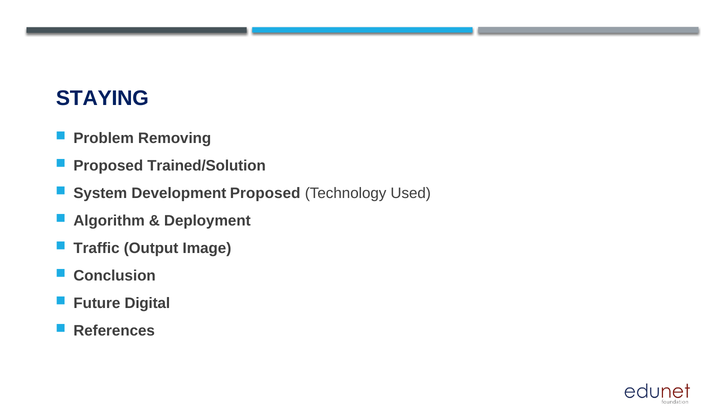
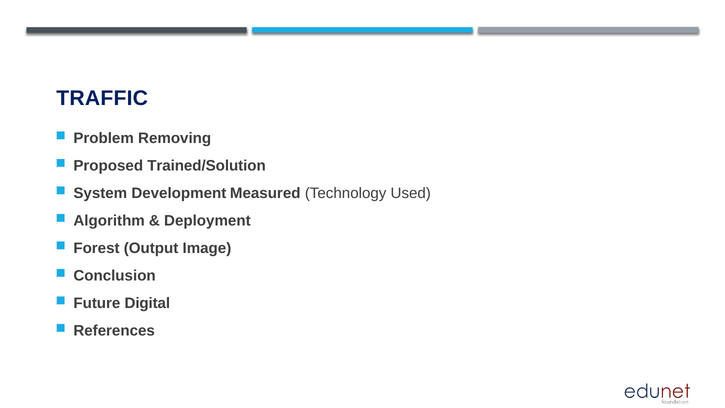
STAYING: STAYING -> TRAFFIC (102, 98)
Development Proposed: Proposed -> Measured (265, 193)
Traffic: Traffic -> Forest (96, 248)
